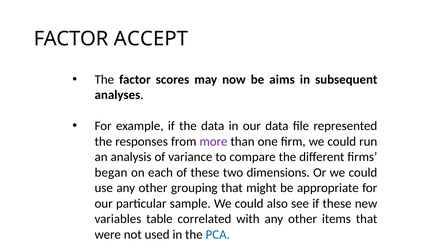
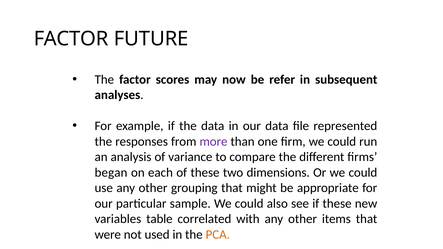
ACCEPT: ACCEPT -> FUTURE (151, 39)
aims: aims -> refer (282, 80)
PCA colour: blue -> orange (218, 235)
